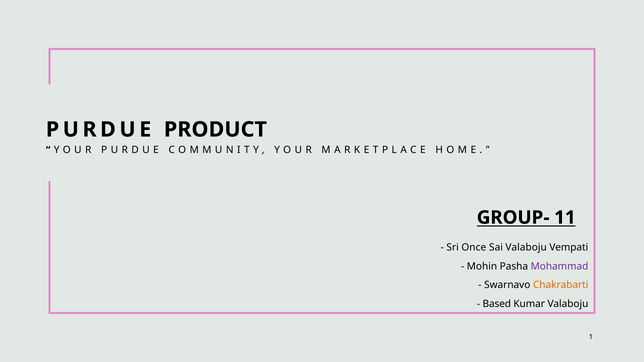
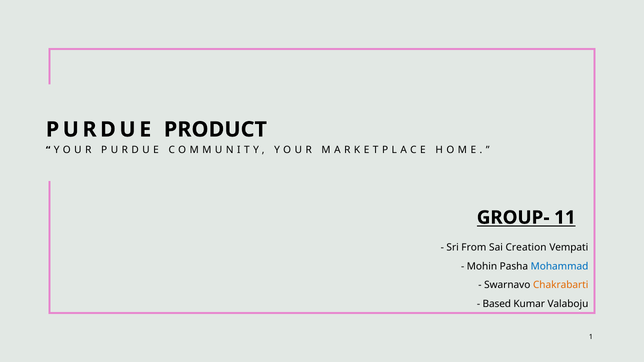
Once: Once -> From (474, 248)
Sai Valaboju: Valaboju -> Creation (526, 248)
Mohammad colour: purple -> blue (560, 267)
